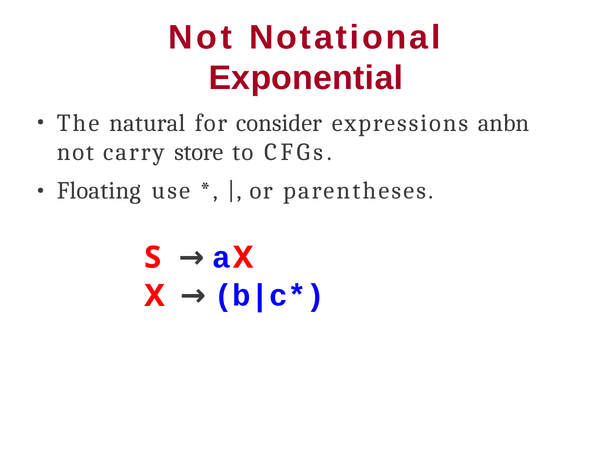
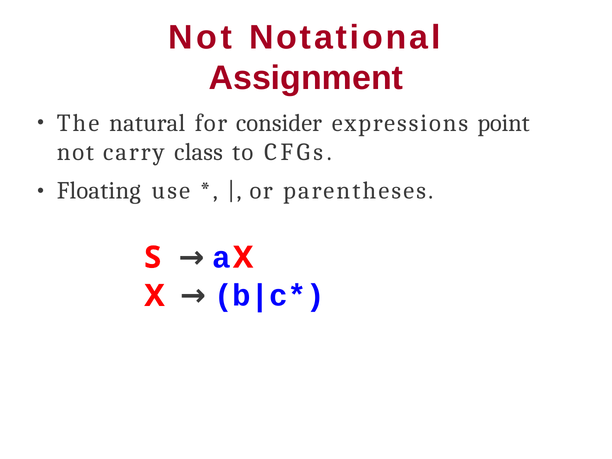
Exponential: Exponential -> Assignment (306, 78)
anbn: anbn -> point (504, 123)
store: store -> class (199, 152)
